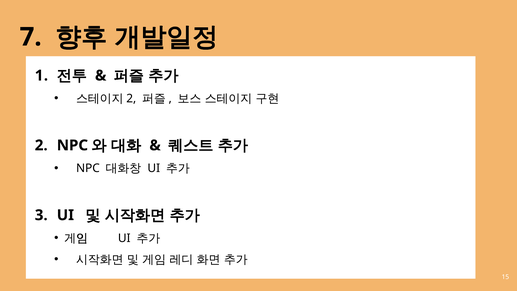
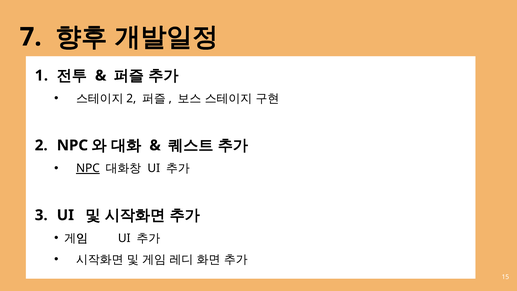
NPC underline: none -> present (88, 168)
